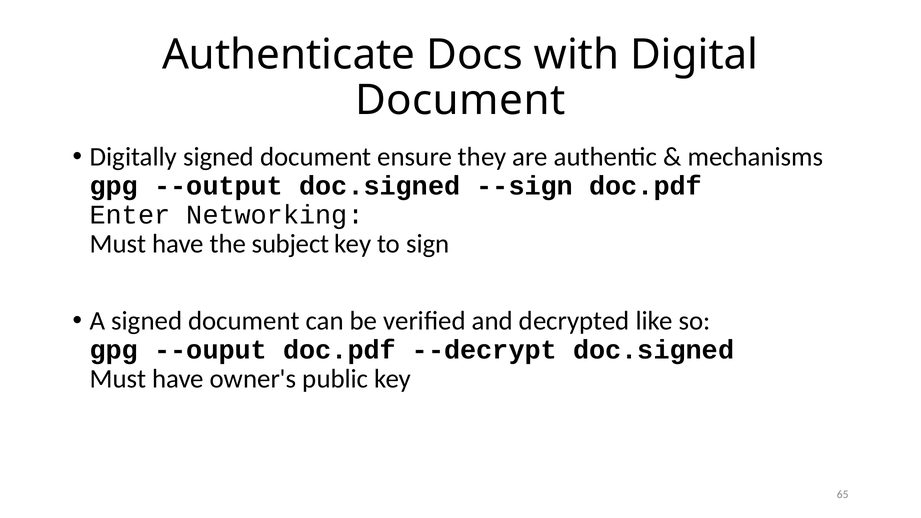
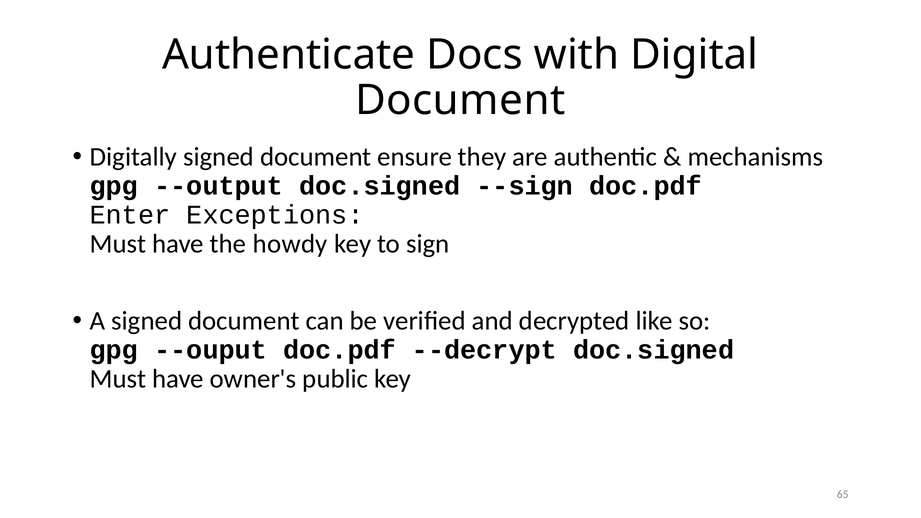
Networking: Networking -> Exceptions (275, 215)
subject: subject -> howdy (290, 244)
